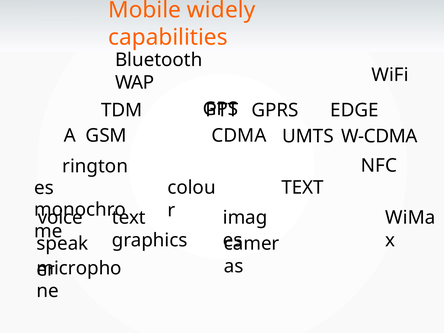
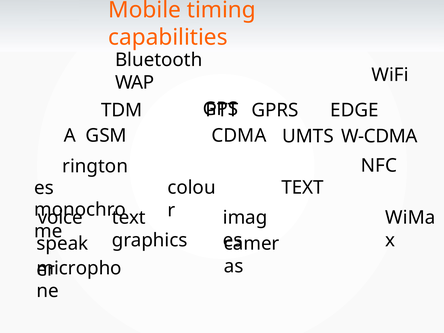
widely: widely -> timing (221, 10)
